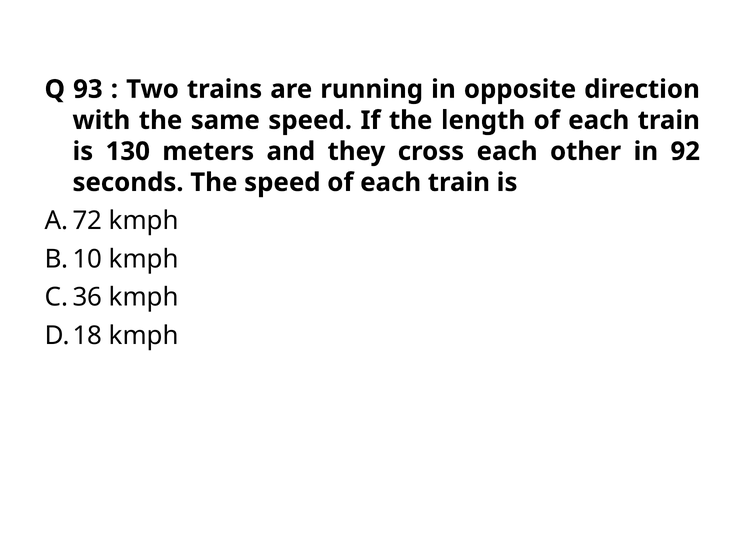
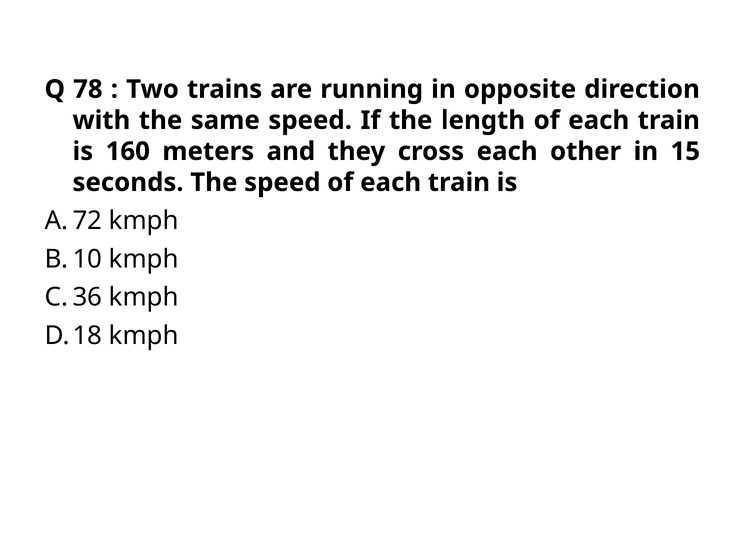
93: 93 -> 78 (88, 89)
130: 130 -> 160 (128, 151)
92: 92 -> 15 (685, 151)
